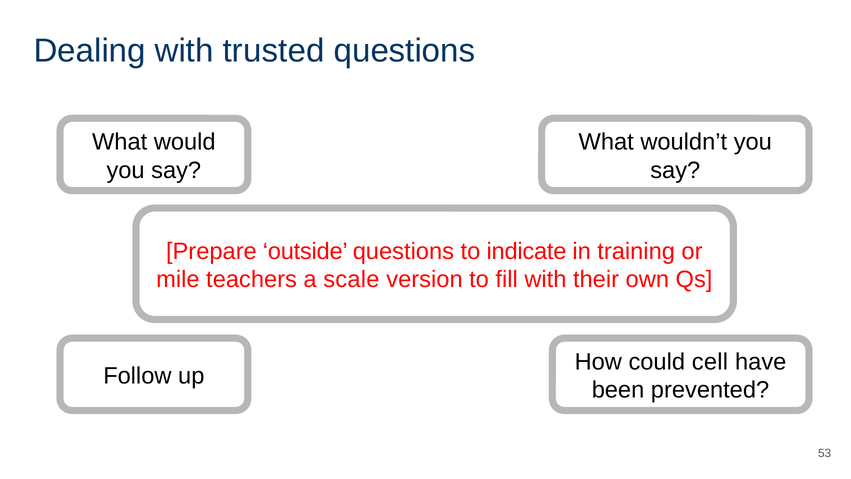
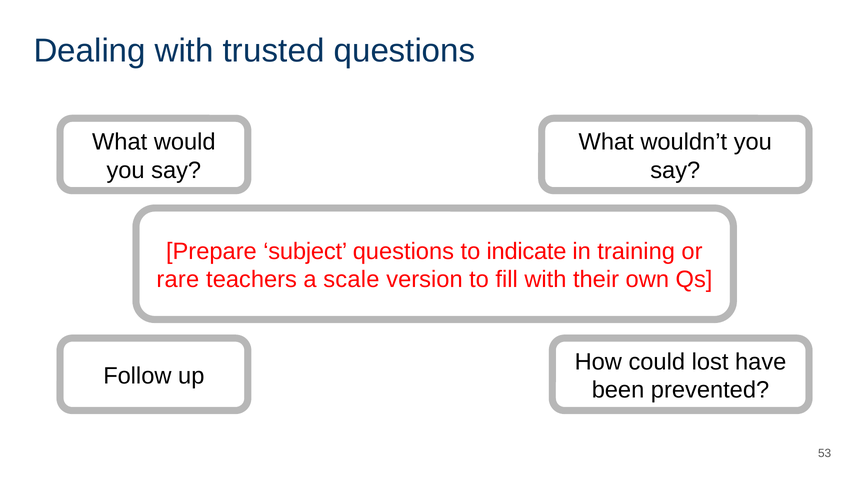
outside: outside -> subject (305, 251)
mile: mile -> rare (178, 279)
cell: cell -> lost (710, 362)
